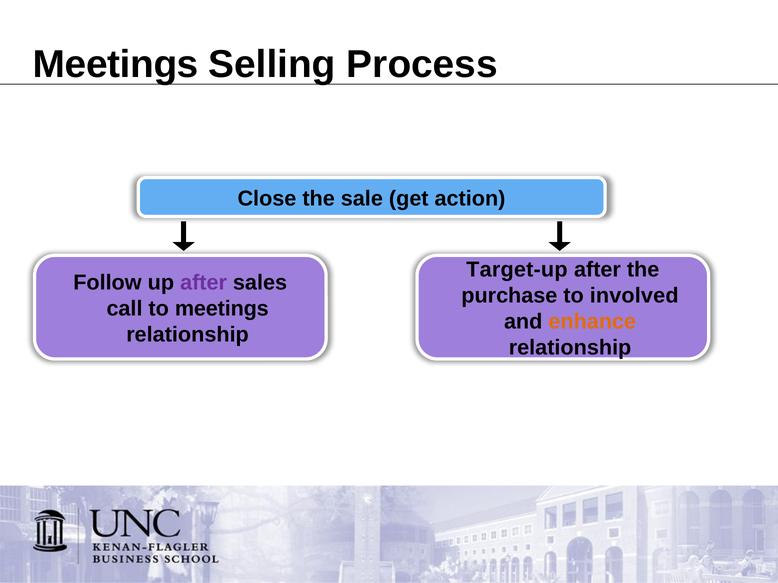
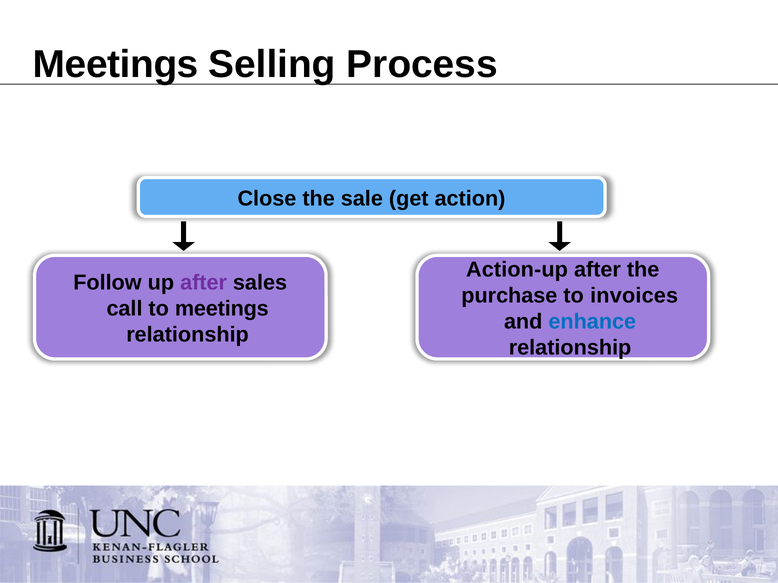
Target-up: Target-up -> Action-up (517, 270)
involved: involved -> invoices (634, 296)
enhance colour: orange -> blue (592, 322)
